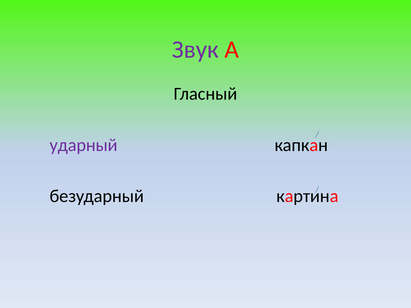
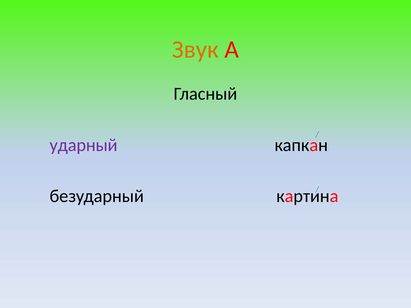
Звук colour: purple -> orange (195, 50)
